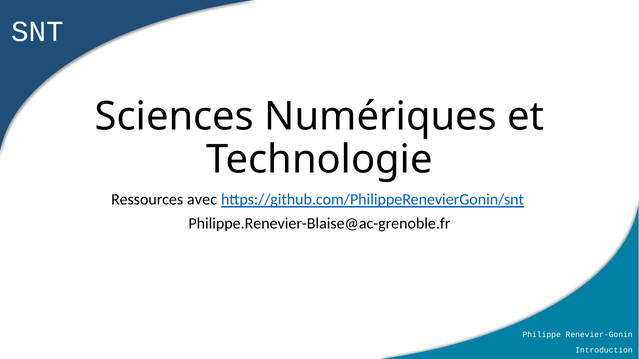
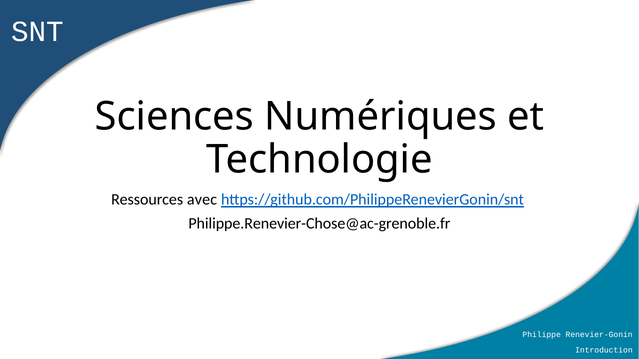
Philippe.Renevier-Blaise@ac-grenoble.fr: Philippe.Renevier-Blaise@ac-grenoble.fr -> Philippe.Renevier-Chose@ac-grenoble.fr (319, 224)
